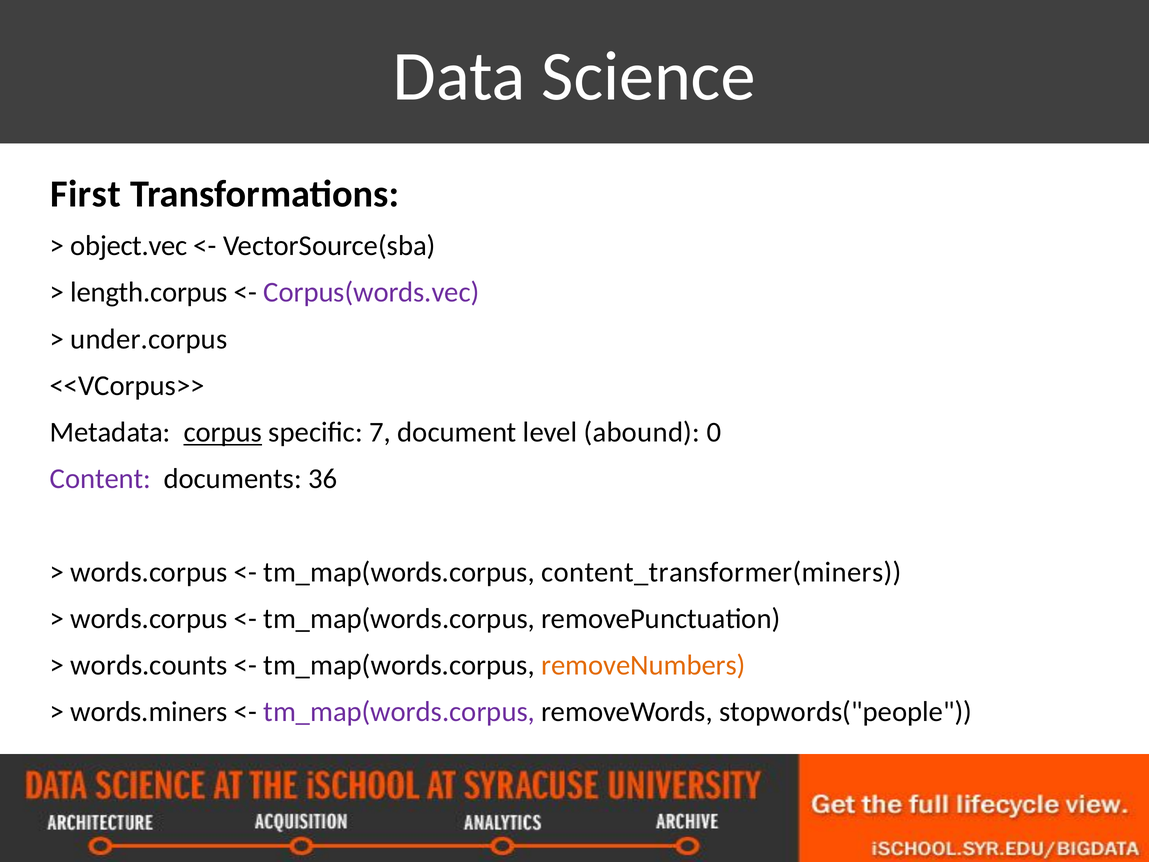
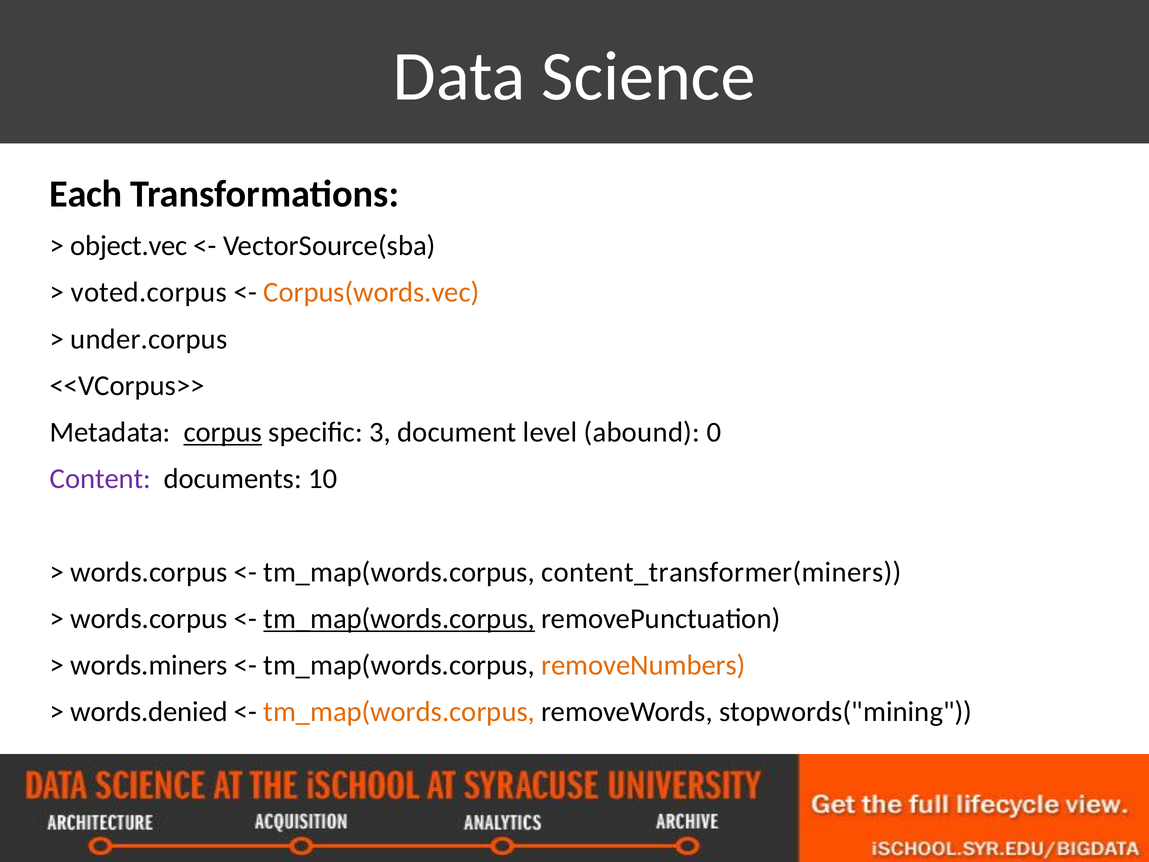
First: First -> Each (86, 194)
length.corpus: length.corpus -> voted.corpus (149, 292)
Corpus(words.vec colour: purple -> orange (371, 292)
7: 7 -> 3 (380, 432)
36: 36 -> 10 (323, 479)
tm_map(words.corpus underline: none -> present (399, 619)
words.counts: words.counts -> words.miners (149, 665)
words.miners: words.miners -> words.denied (149, 712)
tm_map(words.corpus colour: purple -> orange (399, 712)
stopwords("people: stopwords("people -> stopwords("mining (846, 712)
